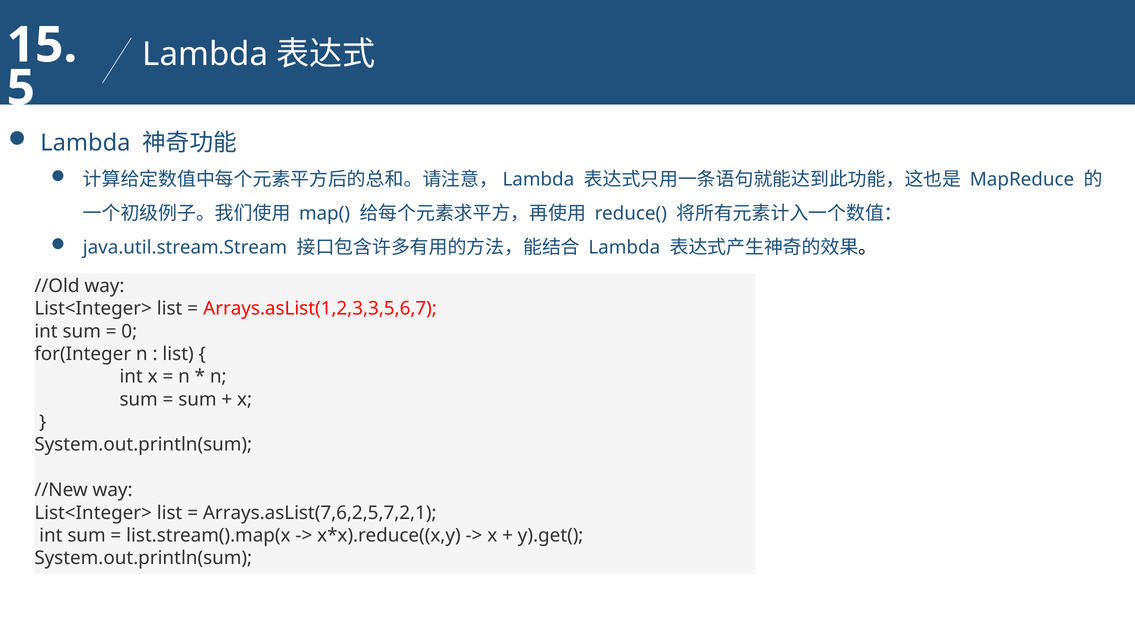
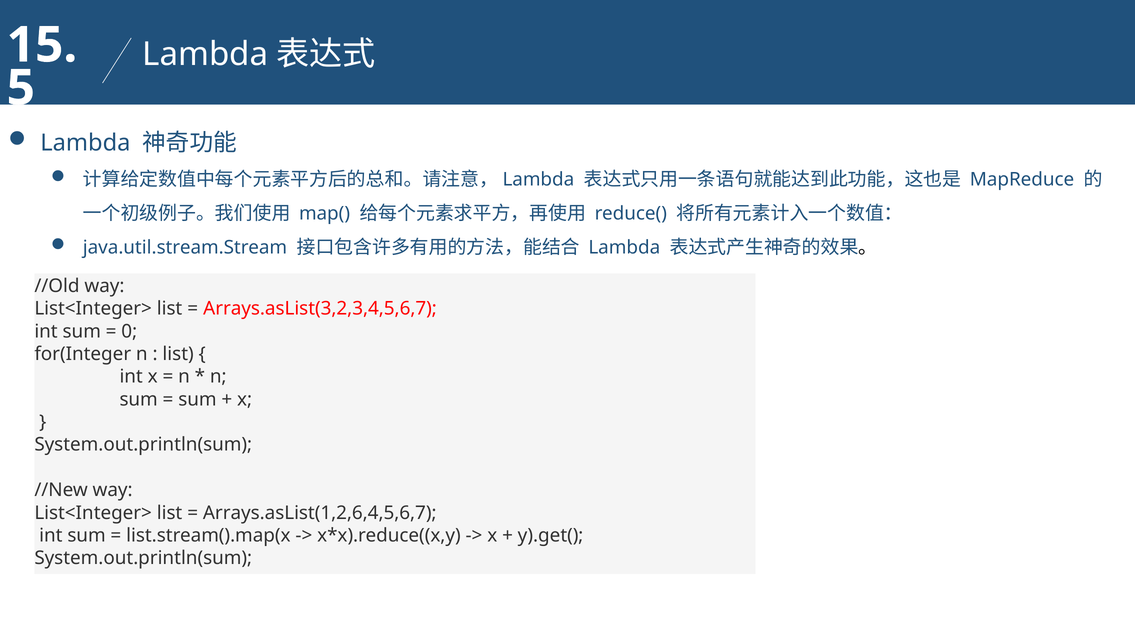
Arrays.asList(1,2,3,3,5,6,7: Arrays.asList(1,2,3,3,5,6,7 -> Arrays.asList(3,2,3,4,5,6,7 (320, 309)
Arrays.asList(7,6,2,5,7,2,1: Arrays.asList(7,6,2,5,7,2,1 -> Arrays.asList(1,2,6,4,5,6,7 (320, 513)
